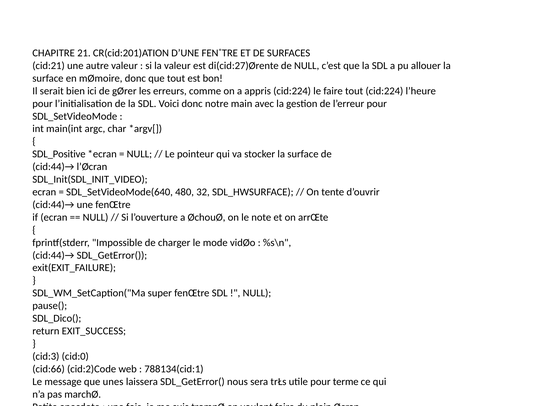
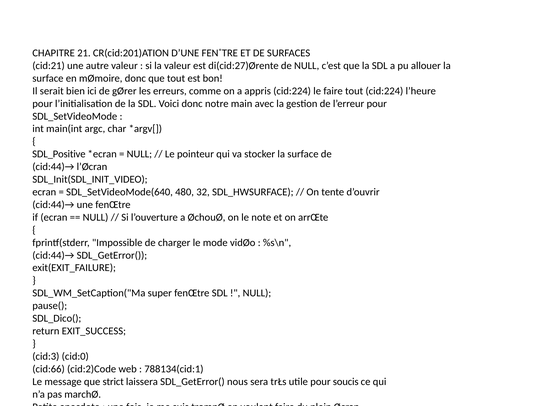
unes: unes -> strict (113, 382)
terme: terme -> soucis (346, 382)
